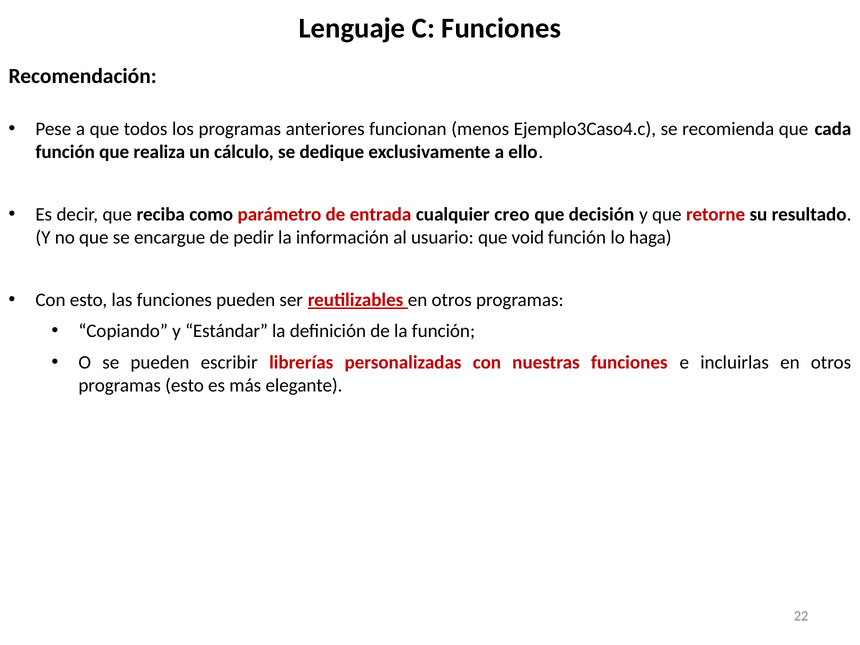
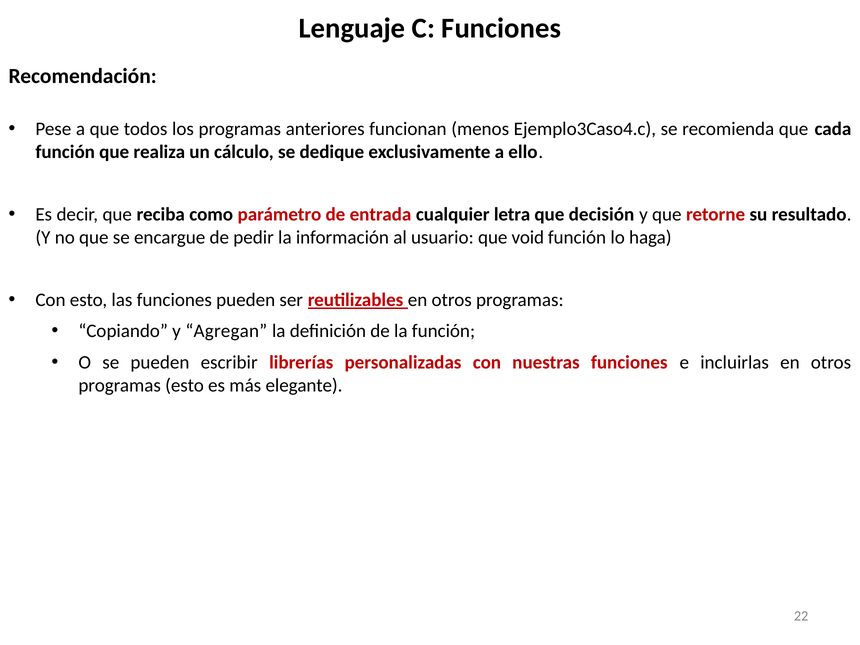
creo: creo -> letra (512, 214)
Estándar: Estándar -> Agregan (226, 331)
